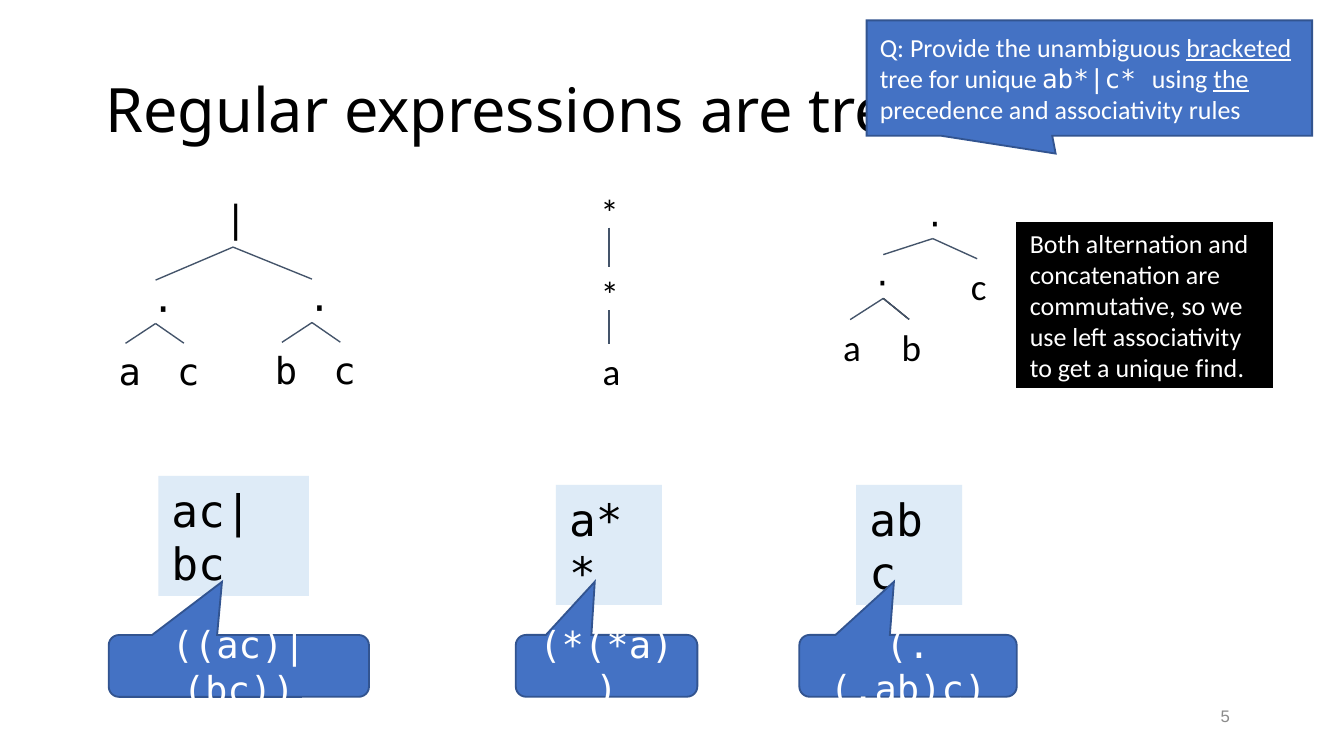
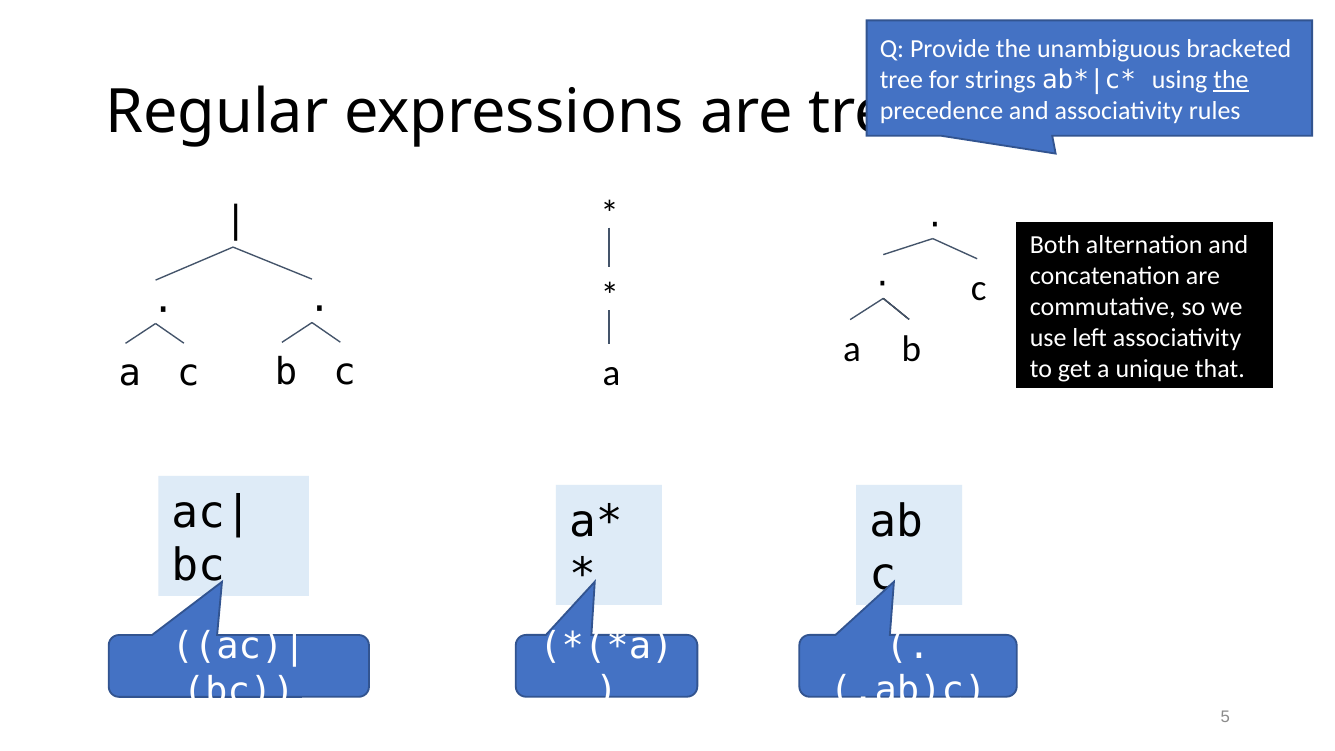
bracketed underline: present -> none (1239, 49)
for unique: unique -> strings (1000, 80)
find: find -> that (1220, 369)
